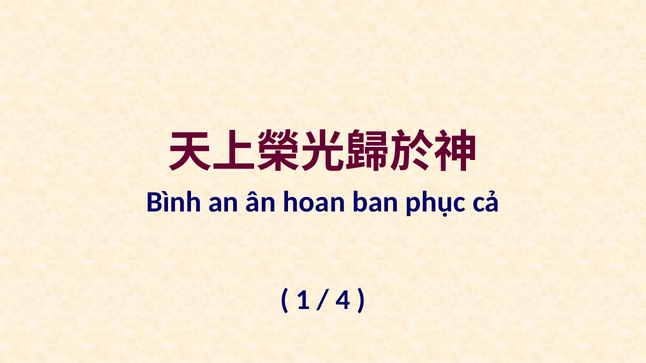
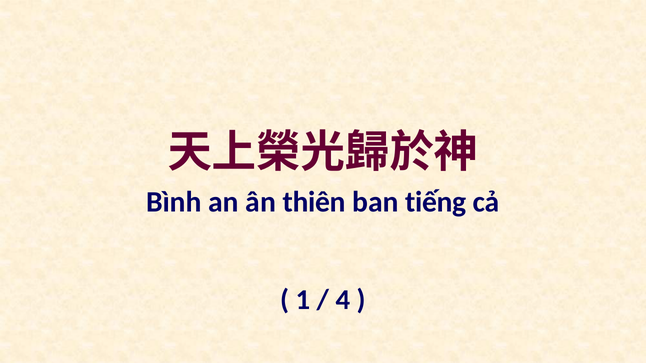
hoan: hoan -> thiên (314, 202)
phục: phục -> tiếng (436, 202)
